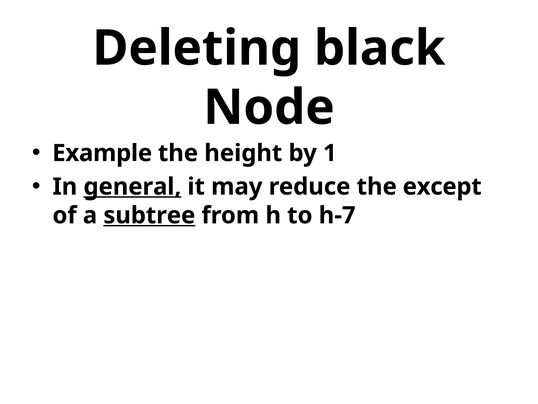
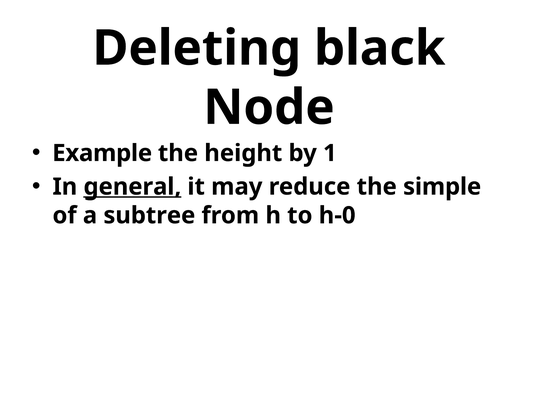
except: except -> simple (442, 186)
subtree underline: present -> none (149, 215)
h-7: h-7 -> h-0 (337, 215)
